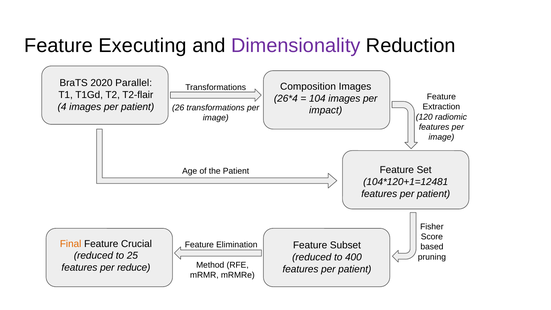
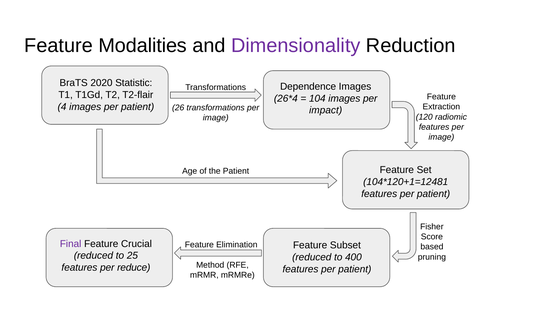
Executing: Executing -> Modalities (143, 46)
Parallel: Parallel -> Statistic (134, 83)
Composition: Composition -> Dependence (308, 86)
Final colour: orange -> purple (71, 244)
